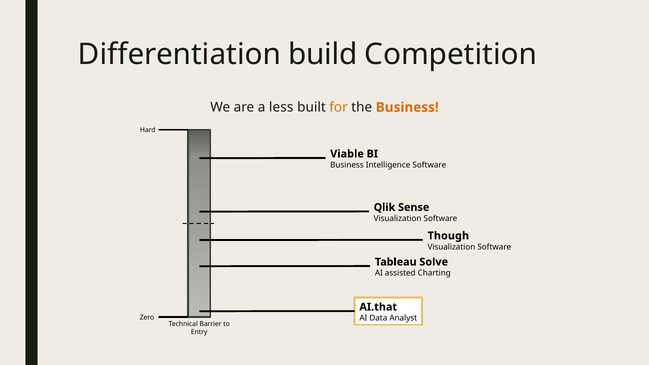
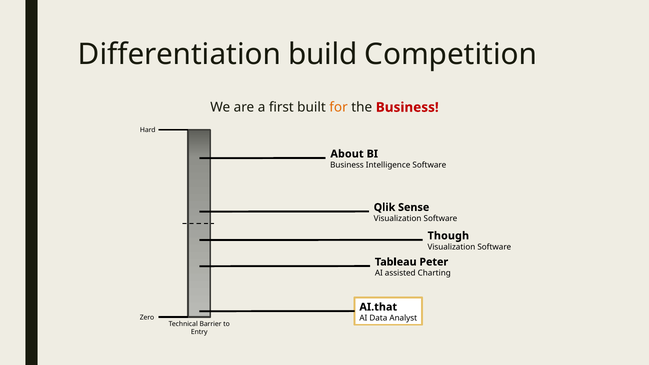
less: less -> first (281, 107)
Business colour: orange -> red (407, 107)
Viable: Viable -> About (347, 154)
Solve: Solve -> Peter (434, 262)
